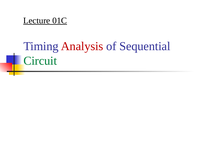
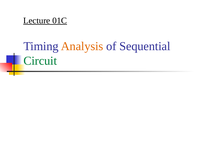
Analysis colour: red -> orange (82, 46)
